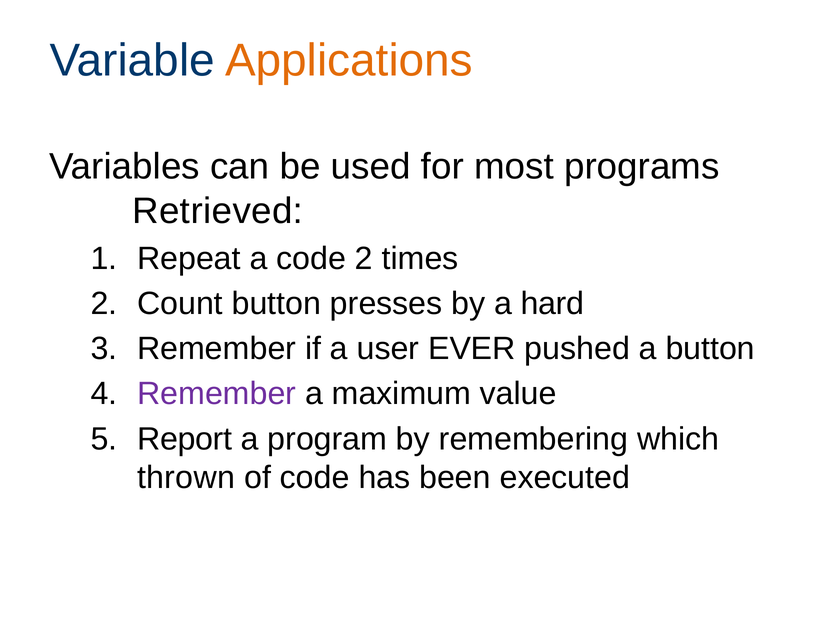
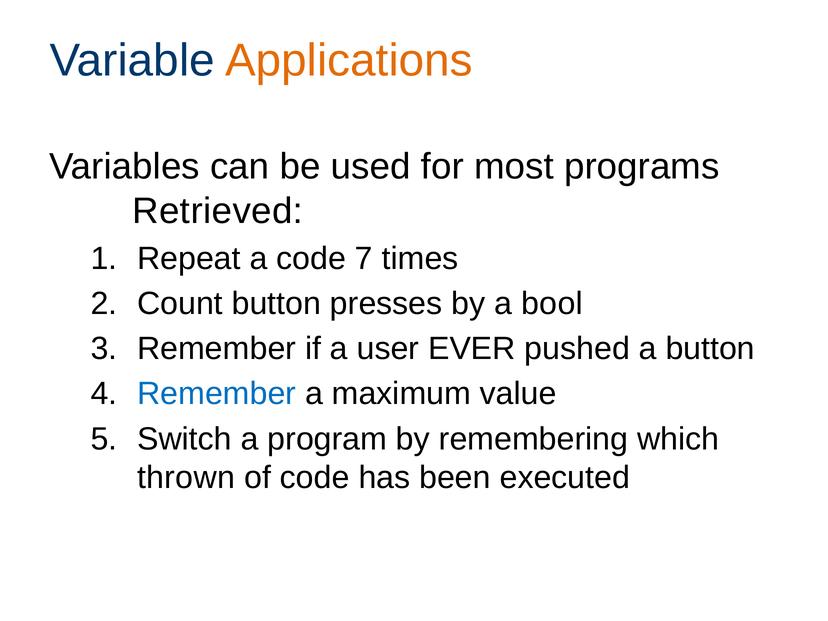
code 2: 2 -> 7 (364, 258)
hard: hard -> bool (552, 304)
Remember colour: purple -> blue (217, 394)
Report: Report -> Switch (185, 439)
